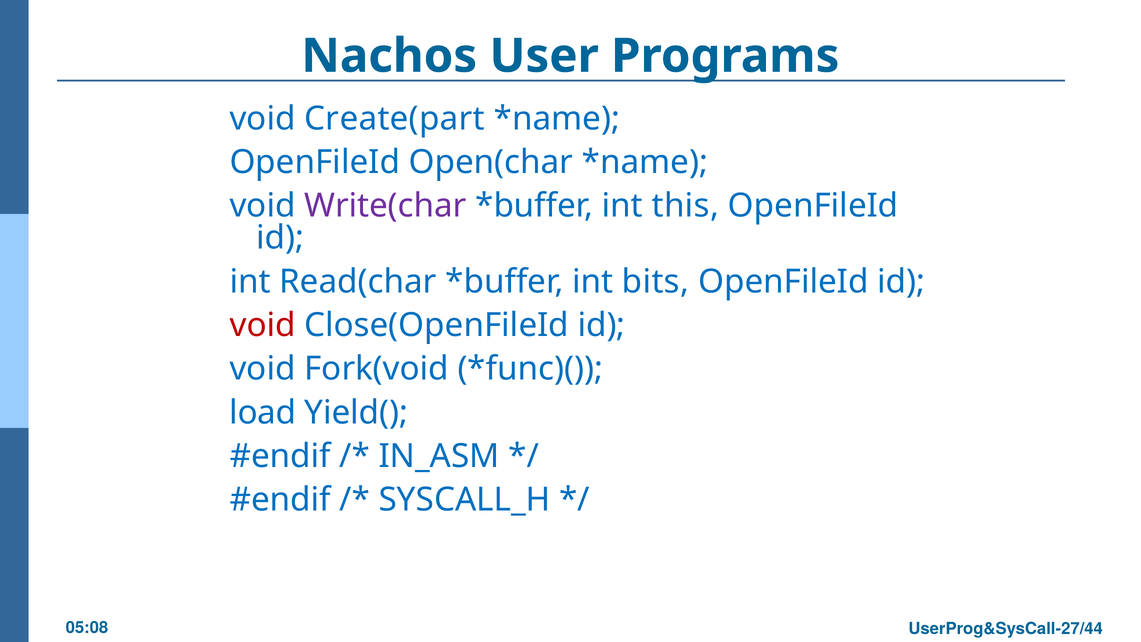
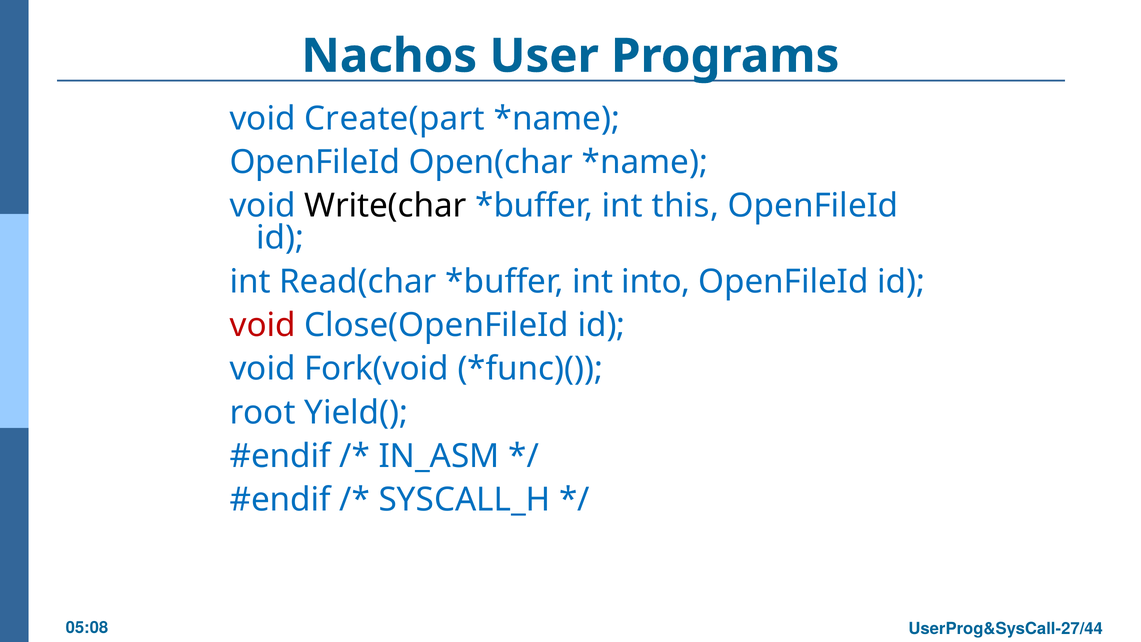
Write(char colour: purple -> black (385, 206)
bits: bits -> into (656, 282)
load: load -> root (263, 412)
